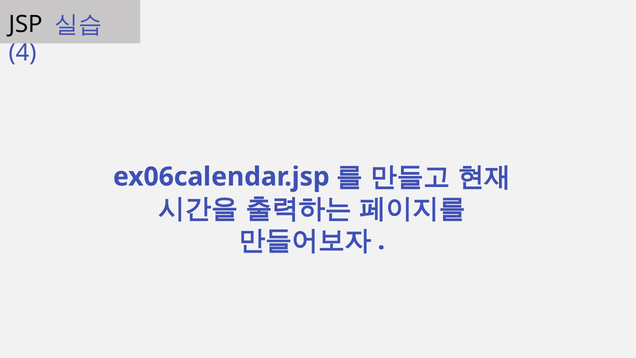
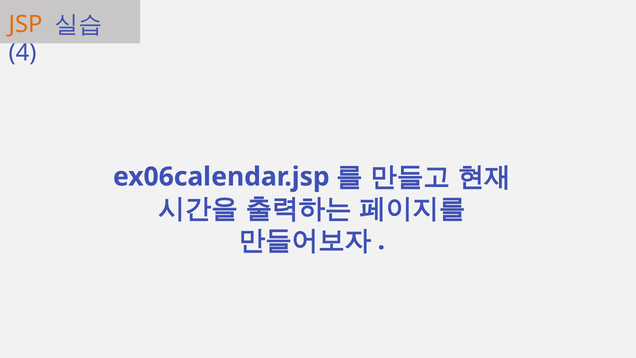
JSP colour: black -> orange (26, 24)
